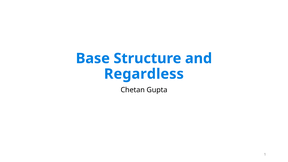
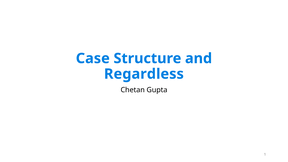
Base: Base -> Case (93, 58)
